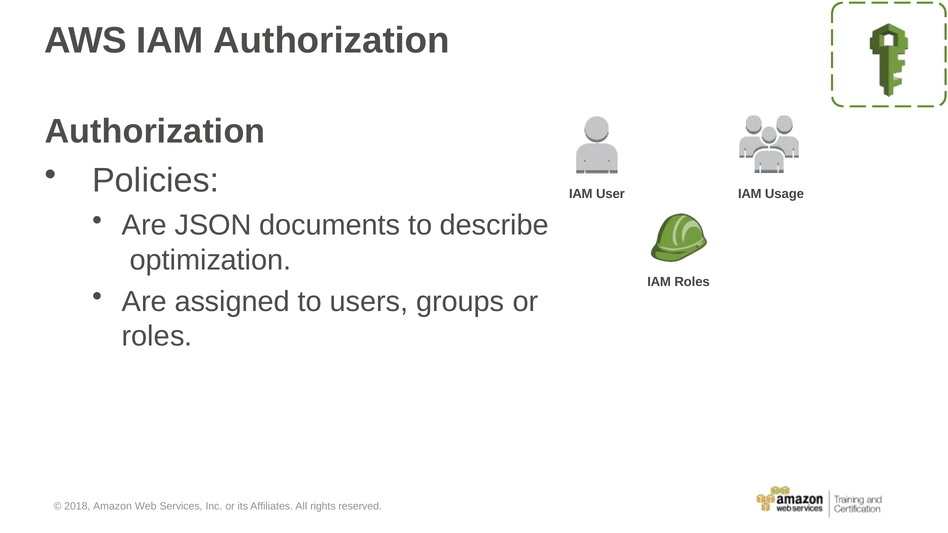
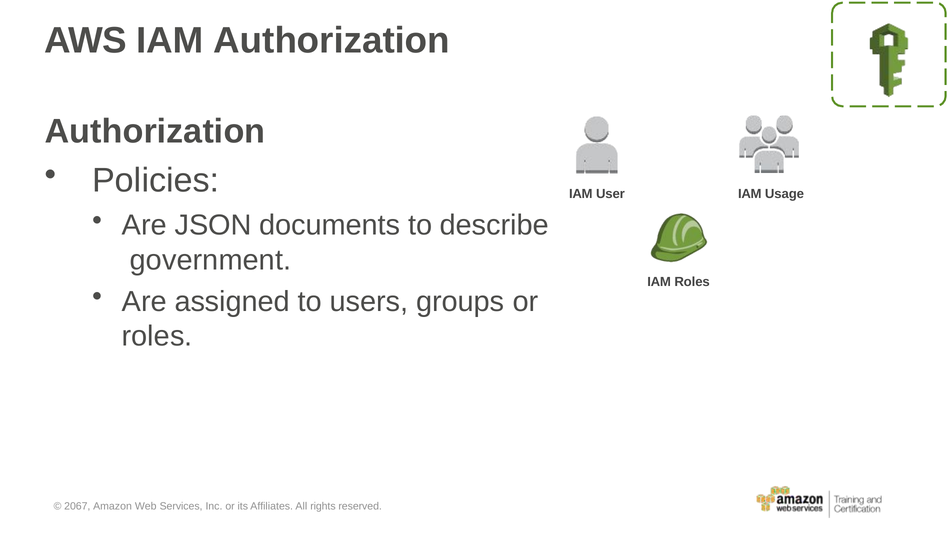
optimization: optimization -> government (211, 260)
2018: 2018 -> 2067 (77, 506)
